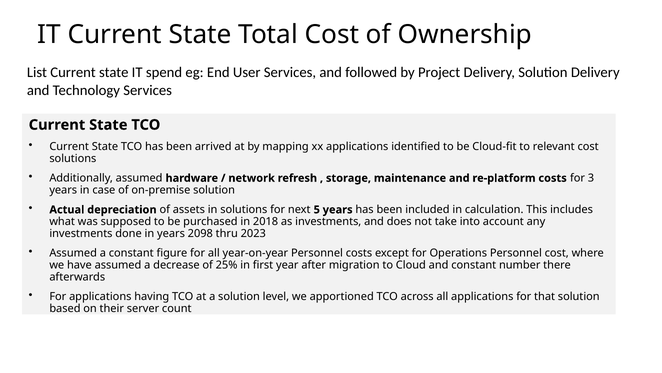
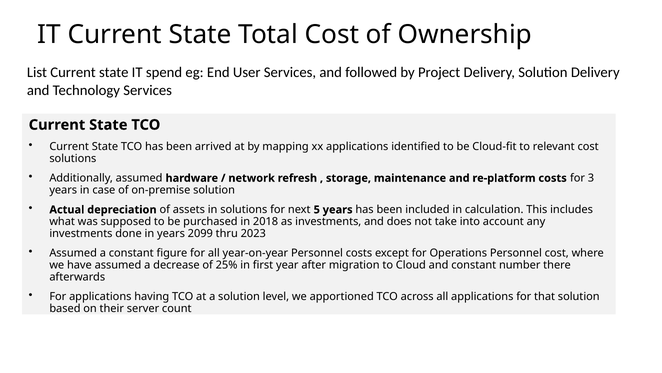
2098: 2098 -> 2099 (200, 233)
